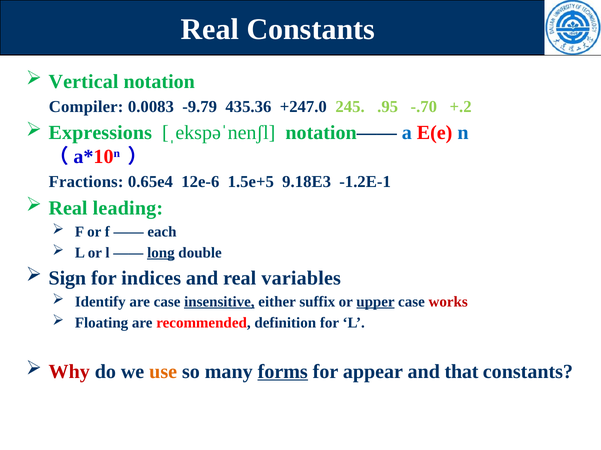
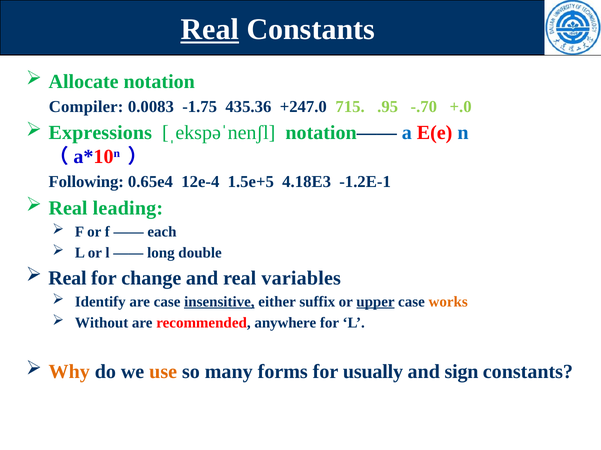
Real underline: none -> present (210, 30)
Vertical: Vertical -> Allocate (84, 82)
-9.79: -9.79 -> -1.75 (200, 107)
245: 245 -> 715 (350, 107)
+.2: +.2 -> +.0 (461, 107)
Fractions: Fractions -> Following (86, 182)
12e-6: 12e-6 -> 12e-4 (200, 182)
9.18E3: 9.18E3 -> 4.18E3 (307, 182)
long underline: present -> none (161, 253)
Sign: Sign -> Real (67, 279)
indices: indices -> change (151, 279)
works colour: red -> orange (448, 302)
Floating: Floating -> Without (102, 323)
definition: definition -> anywhere (285, 323)
Why colour: red -> orange (69, 372)
forms underline: present -> none (283, 372)
appear: appear -> usually (373, 372)
that: that -> sign (462, 372)
